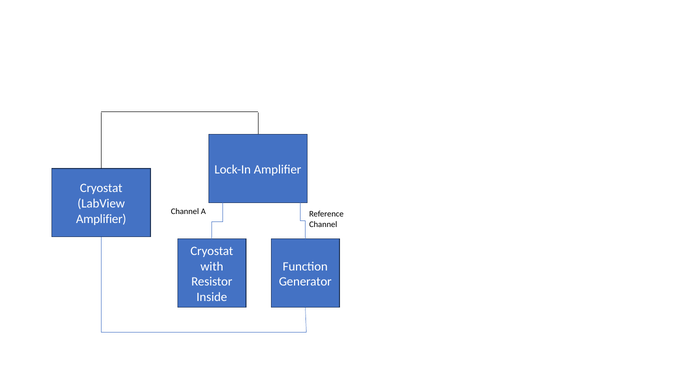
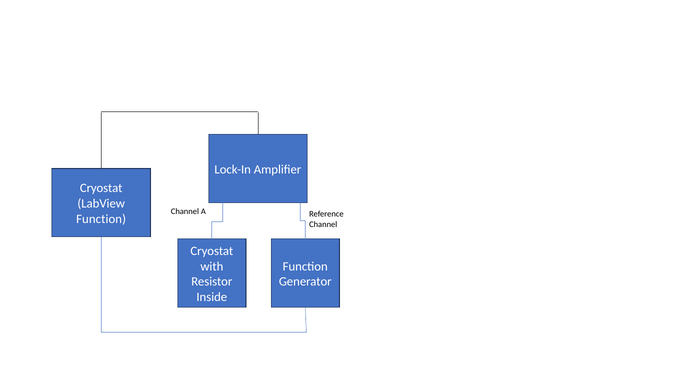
Amplifier: Amplifier -> Function (101, 219)
